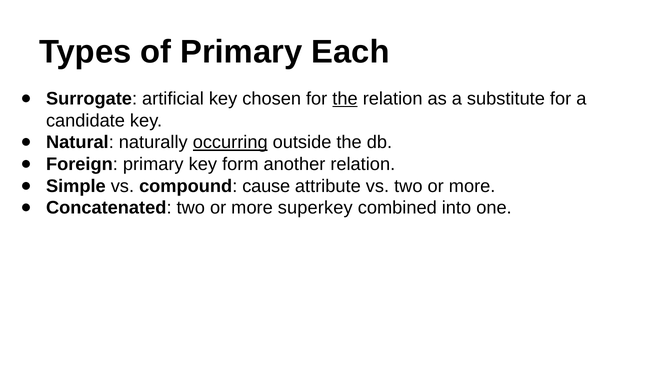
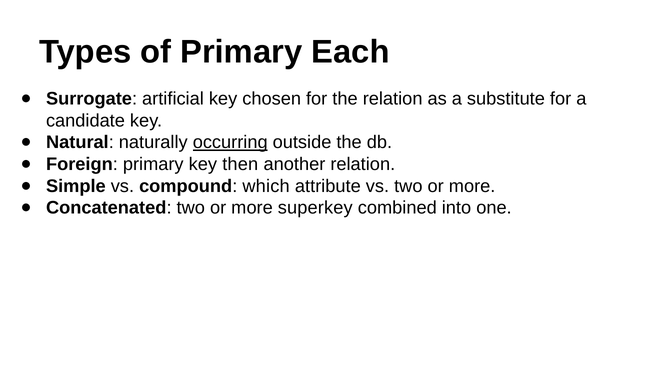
the underline: present -> none (345, 99)
form: form -> then (240, 164)
cause: cause -> which (266, 186)
